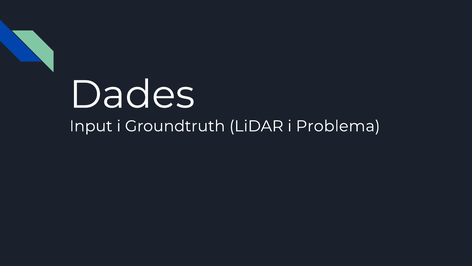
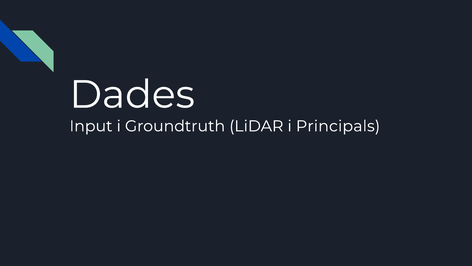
Problema: Problema -> Principals (338, 126)
